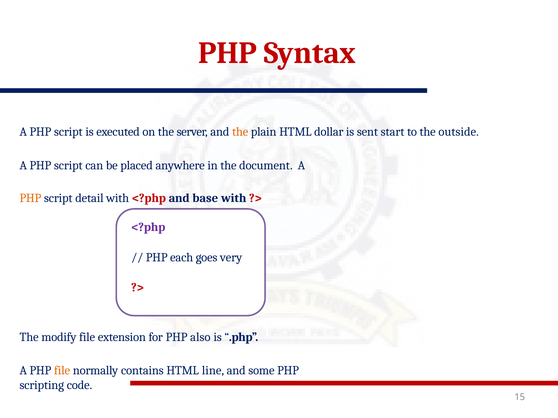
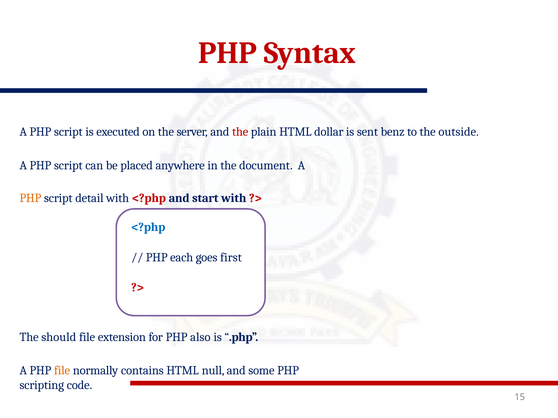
the colour: orange -> red (240, 132)
start: start -> benz (393, 132)
base: base -> start (205, 198)
<?php colour: purple -> blue (148, 228)
very: very -> first (231, 258)
modify: modify -> should (59, 338)
line: line -> null (213, 371)
